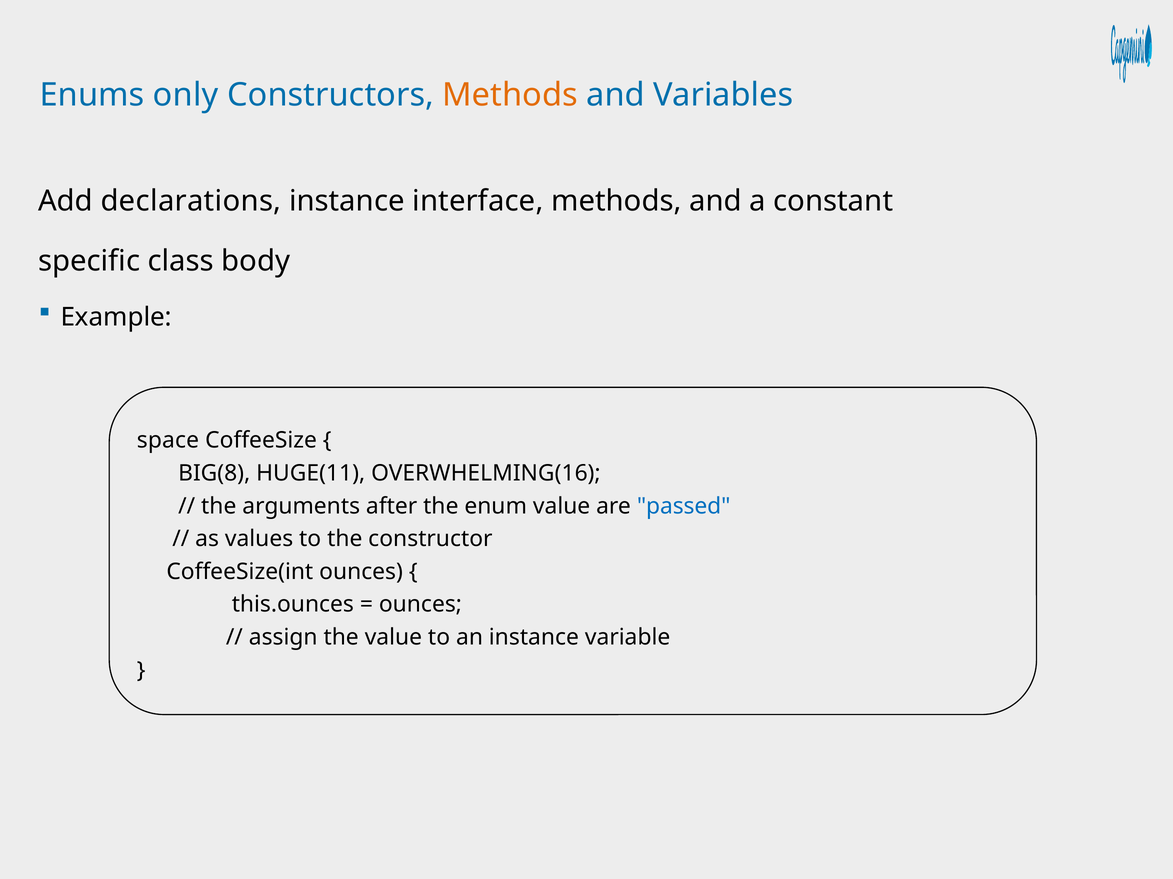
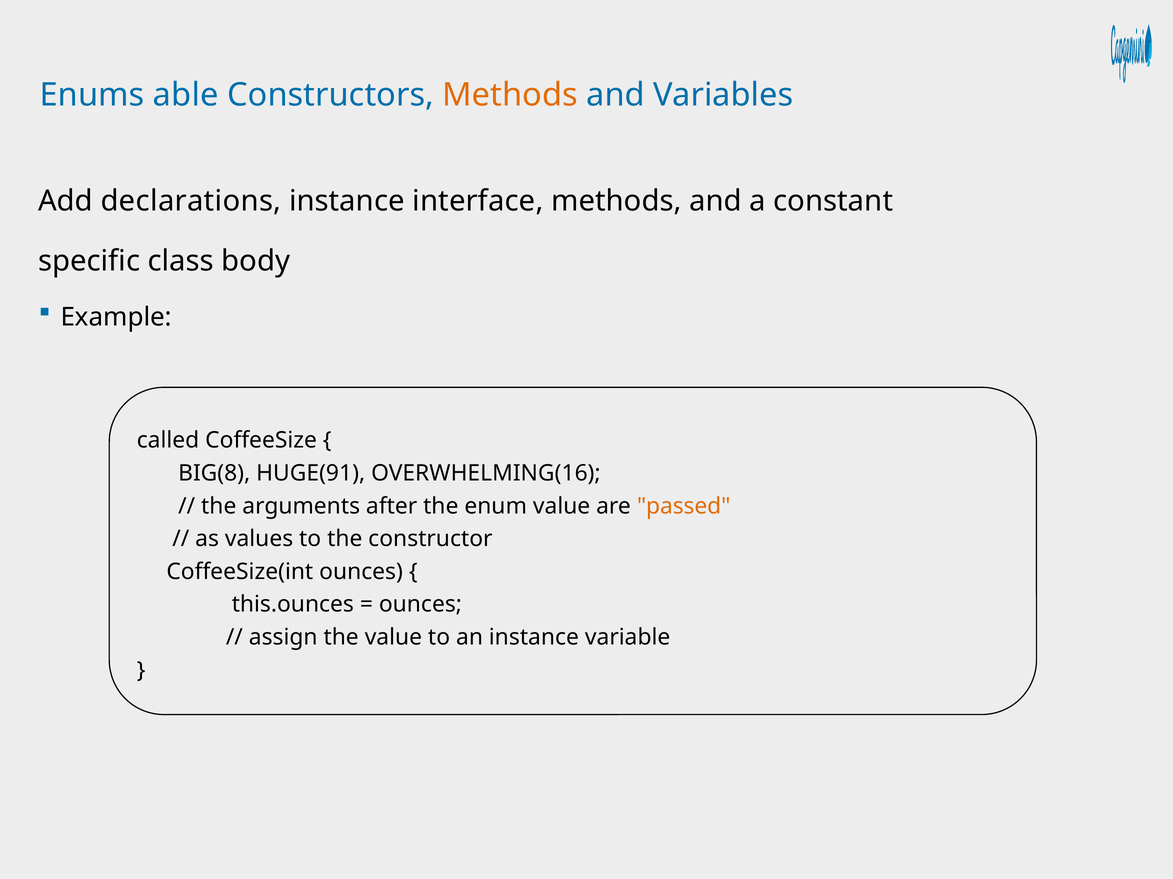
only: only -> able (186, 95)
space: space -> called (168, 441)
HUGE(11: HUGE(11 -> HUGE(91 (311, 474)
passed colour: blue -> orange (684, 506)
